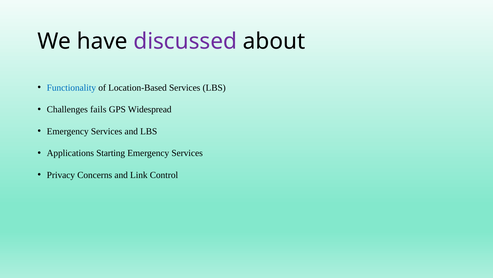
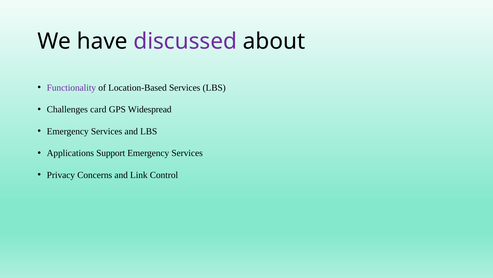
Functionality colour: blue -> purple (71, 87)
fails: fails -> card (98, 109)
Starting: Starting -> Support (111, 153)
